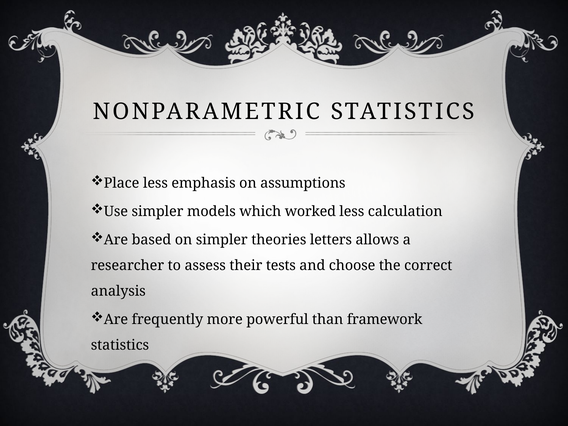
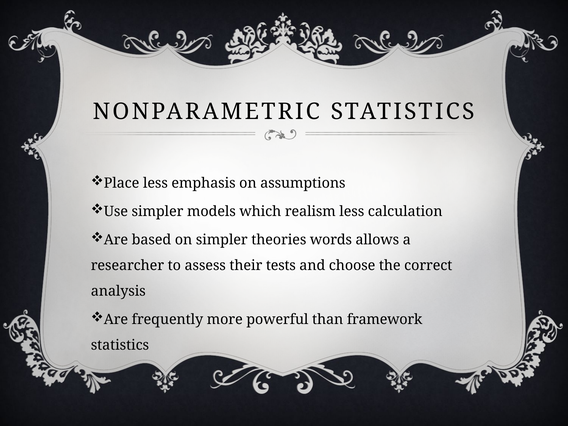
worked: worked -> realism (310, 212)
letters: letters -> words (331, 240)
